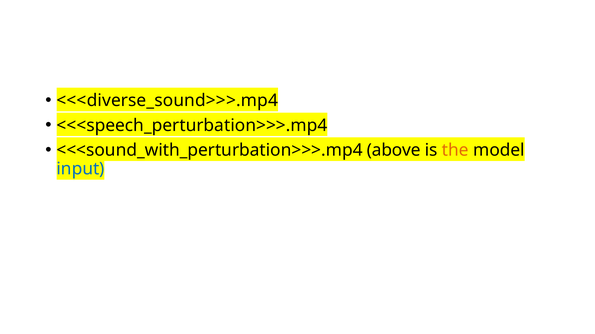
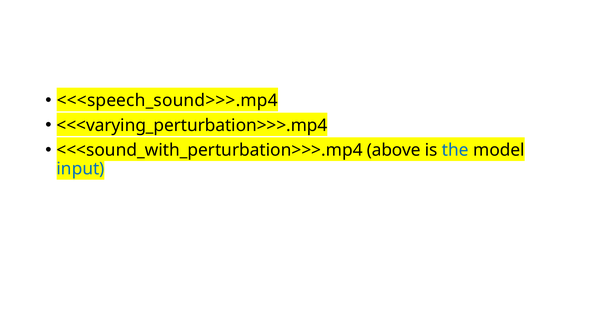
<<<diverse_sound>>>.mp4: <<<diverse_sound>>>.mp4 -> <<<speech_sound>>>.mp4 (167, 101)
<<<speech_perturbation>>>.mp4: <<<speech_perturbation>>>.mp4 -> <<<varying_perturbation>>>.mp4 (192, 126)
the colour: orange -> blue (455, 150)
